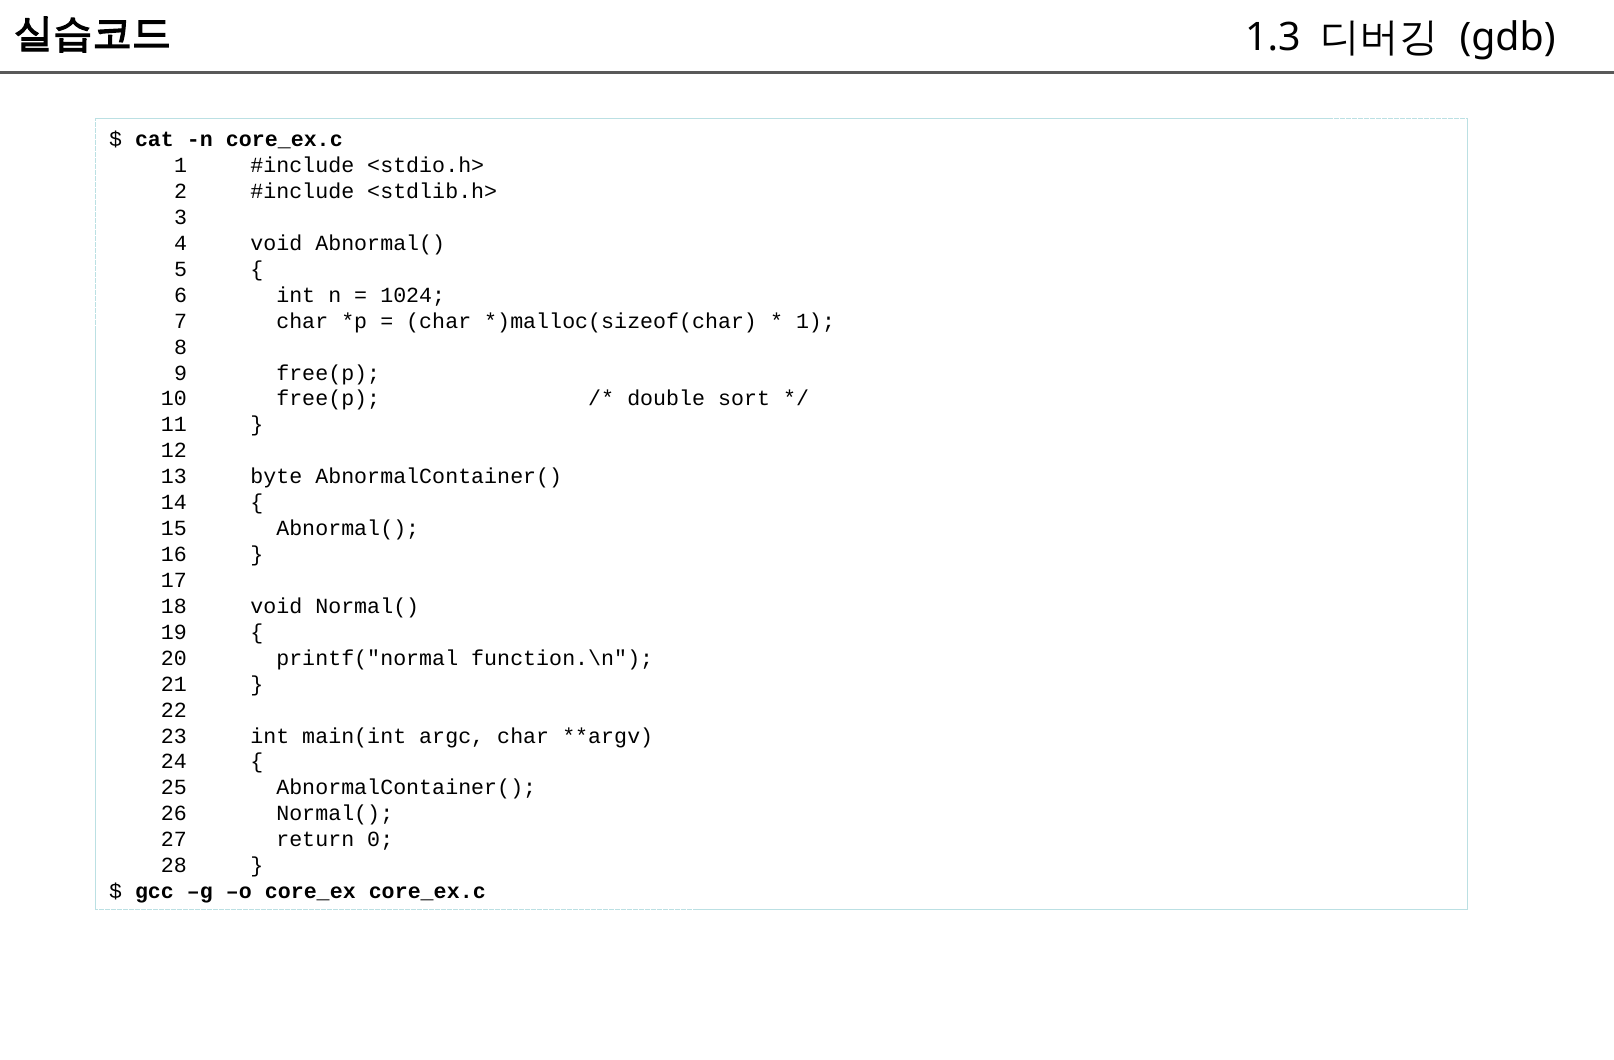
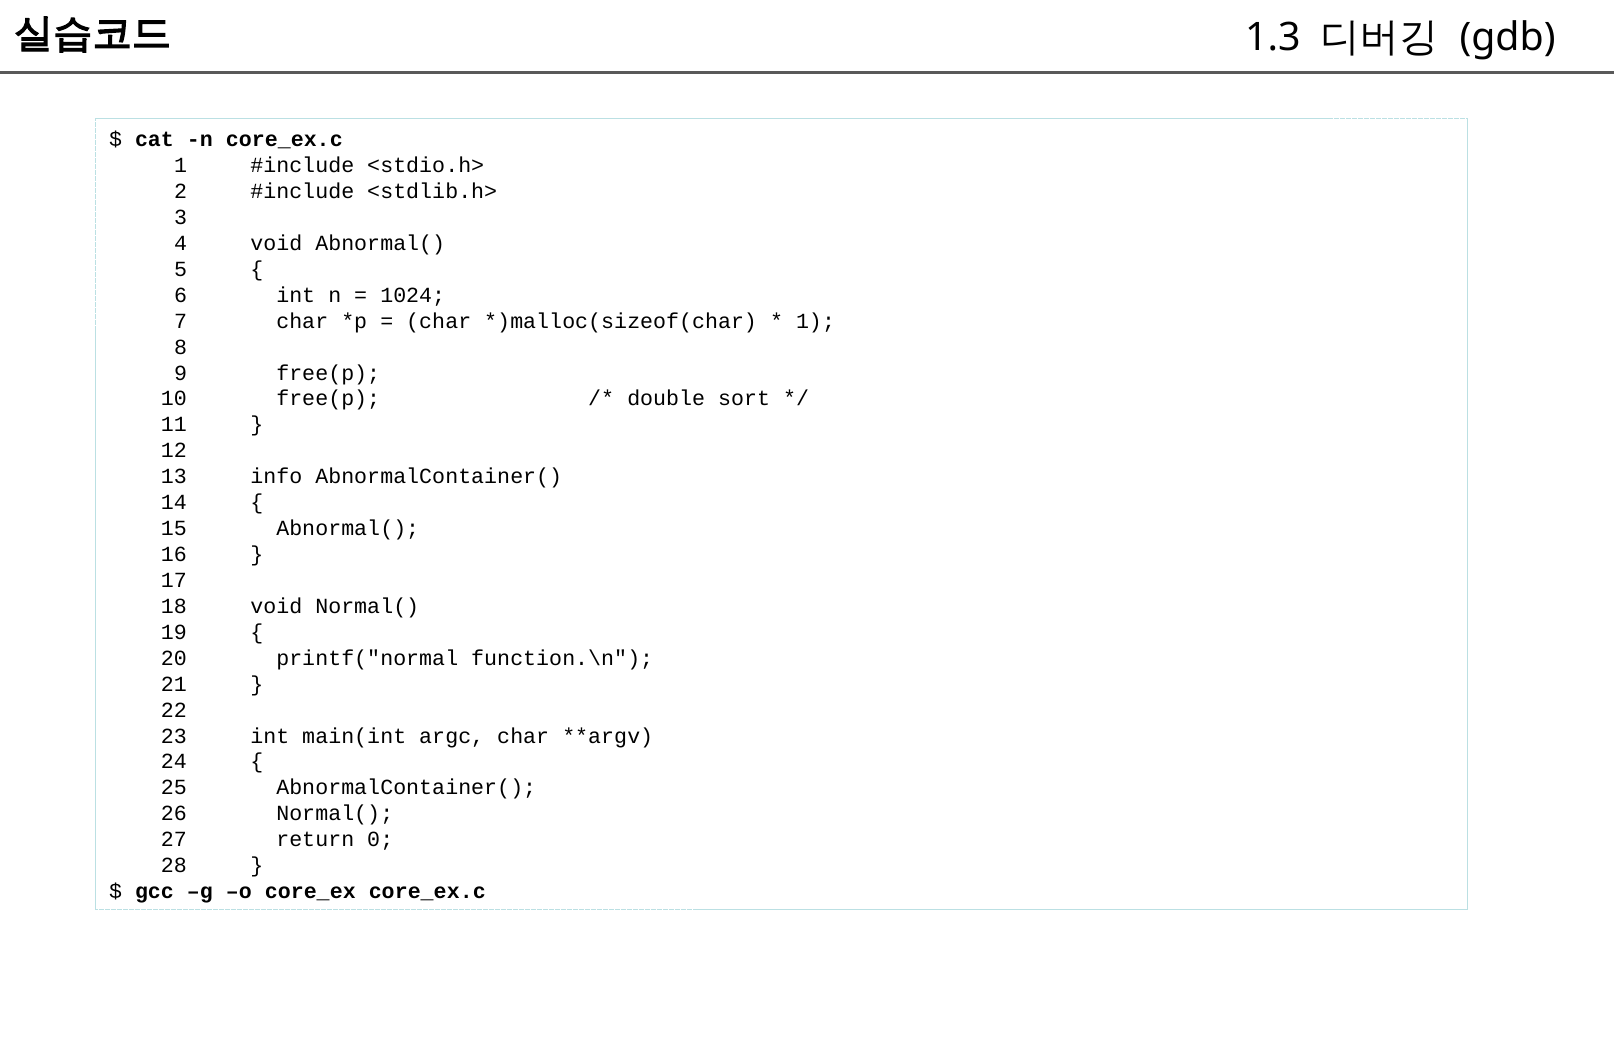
byte: byte -> info (276, 477)
